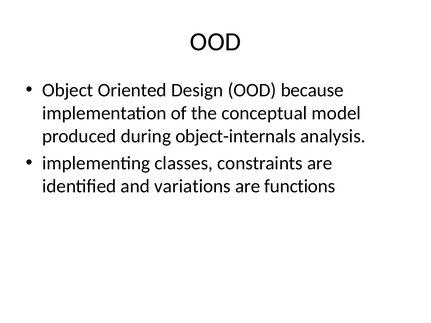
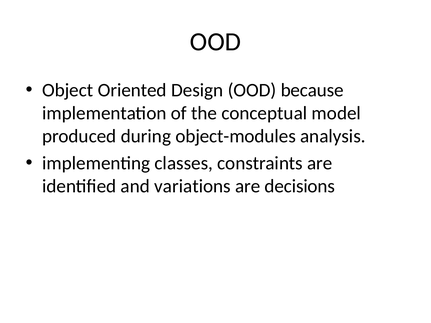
object-internals: object-internals -> object-modules (236, 136)
functions: functions -> decisions (300, 186)
